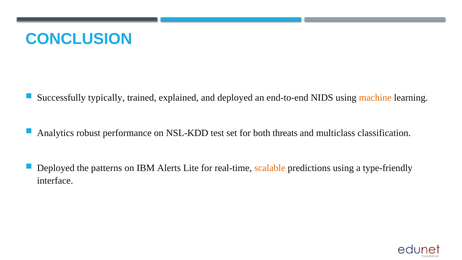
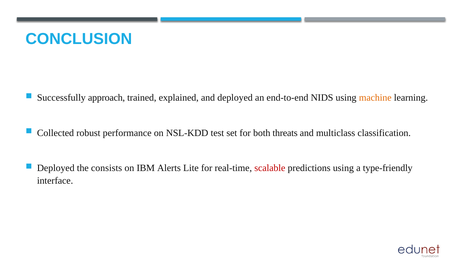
typically: typically -> approach (107, 98)
Analytics: Analytics -> Collected (56, 133)
patterns: patterns -> consists (107, 168)
scalable colour: orange -> red (270, 168)
